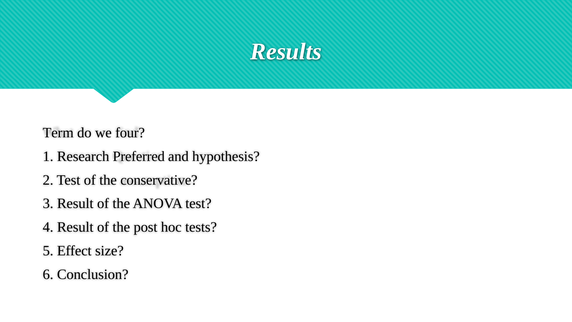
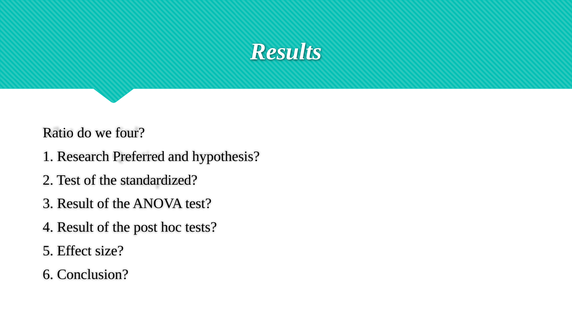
Term: Term -> Ratio (58, 133)
conservative: conservative -> standardized (159, 180)
